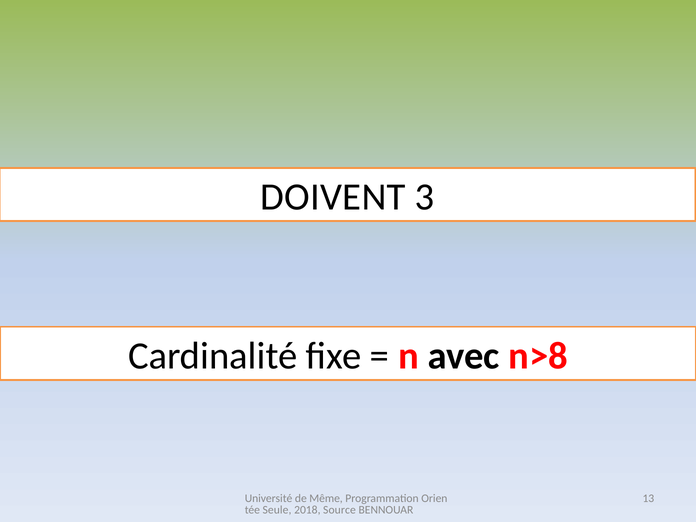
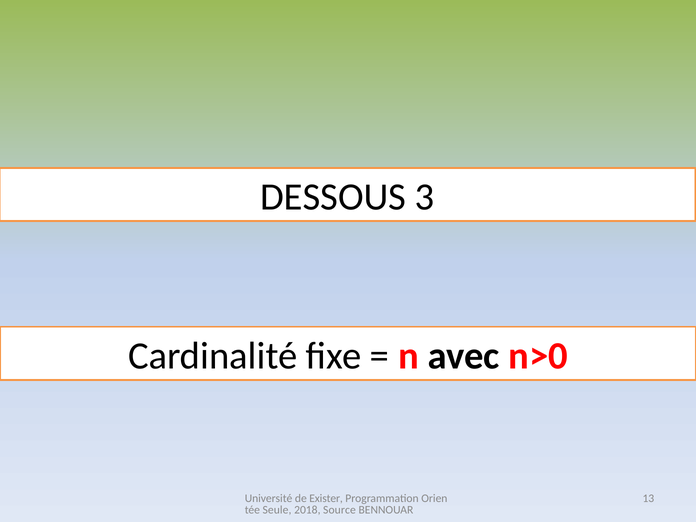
DOIVENT: DOIVENT -> DESSOUS (333, 197)
n>8: n>8 -> n>0 (538, 356)
Même: Même -> Exister (326, 498)
